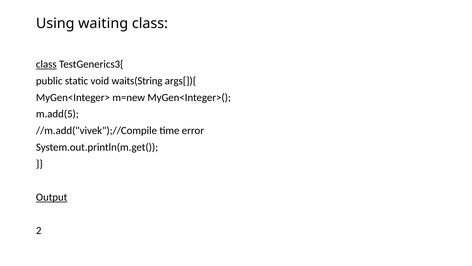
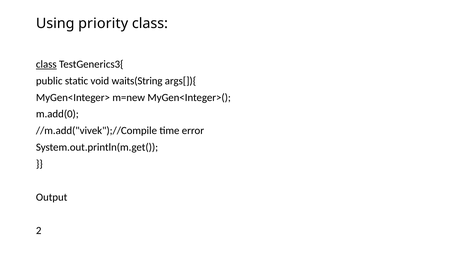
waiting: waiting -> priority (103, 24)
m.add(5: m.add(5 -> m.add(0 (57, 114)
Output underline: present -> none (52, 197)
